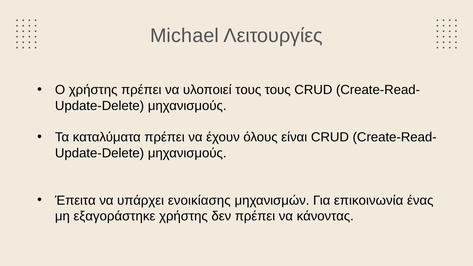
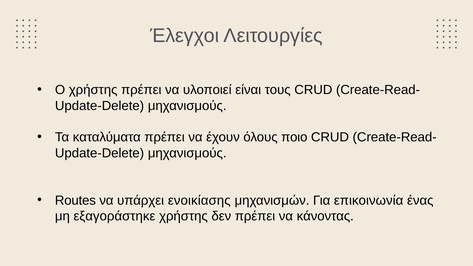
Michael: Michael -> Έλεγχοι (185, 36)
υλοποιεί τους: τους -> είναι (248, 90)
είναι: είναι -> ποιο (294, 137)
Έπειτα: Έπειτα -> Routes (75, 200)
